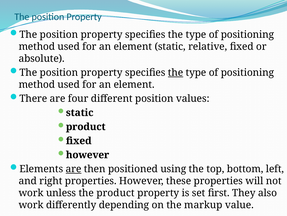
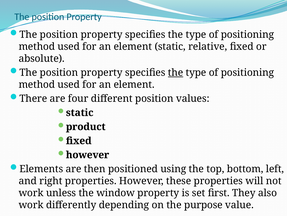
are underline: present -> none (74, 168)
the product: product -> window (116, 192)
markup: markup -> purpose (203, 204)
